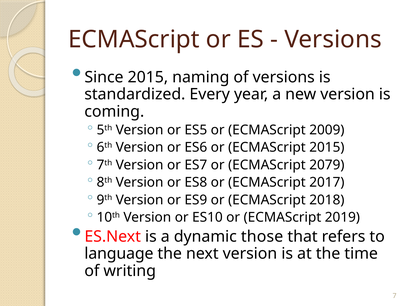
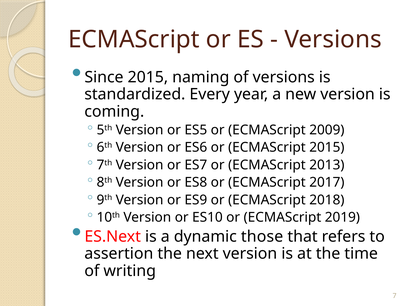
2079: 2079 -> 2013 (327, 165)
language: language -> assertion (119, 254)
